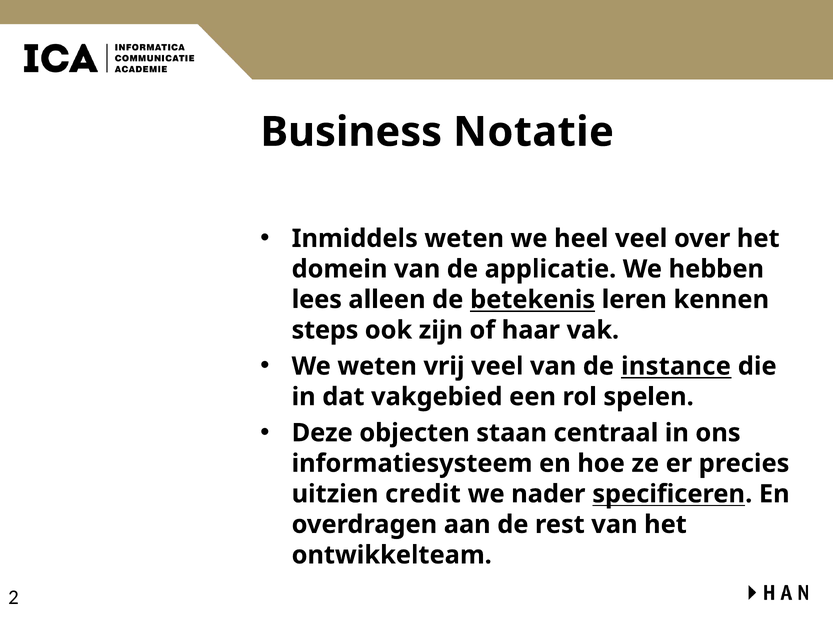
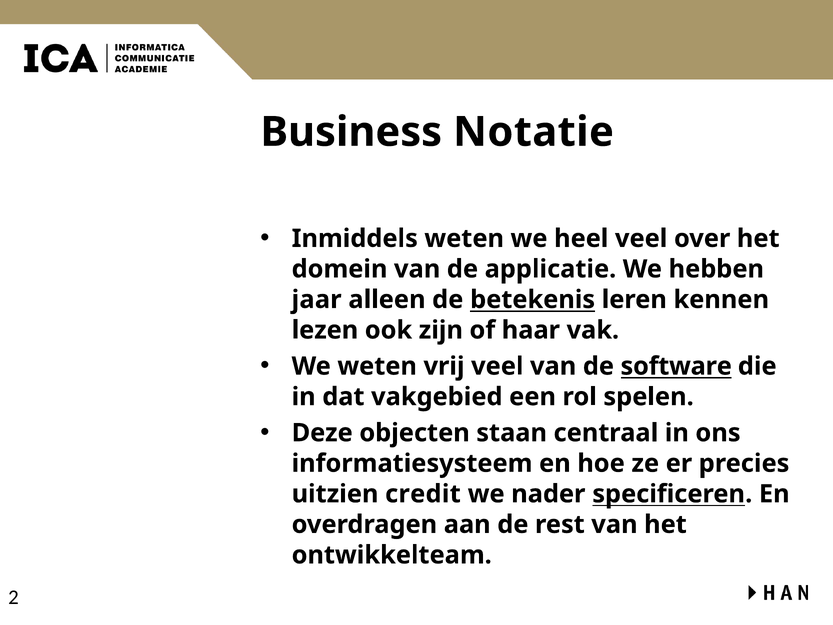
lees: lees -> jaar (317, 299)
steps: steps -> lezen (325, 330)
instance: instance -> software (676, 366)
